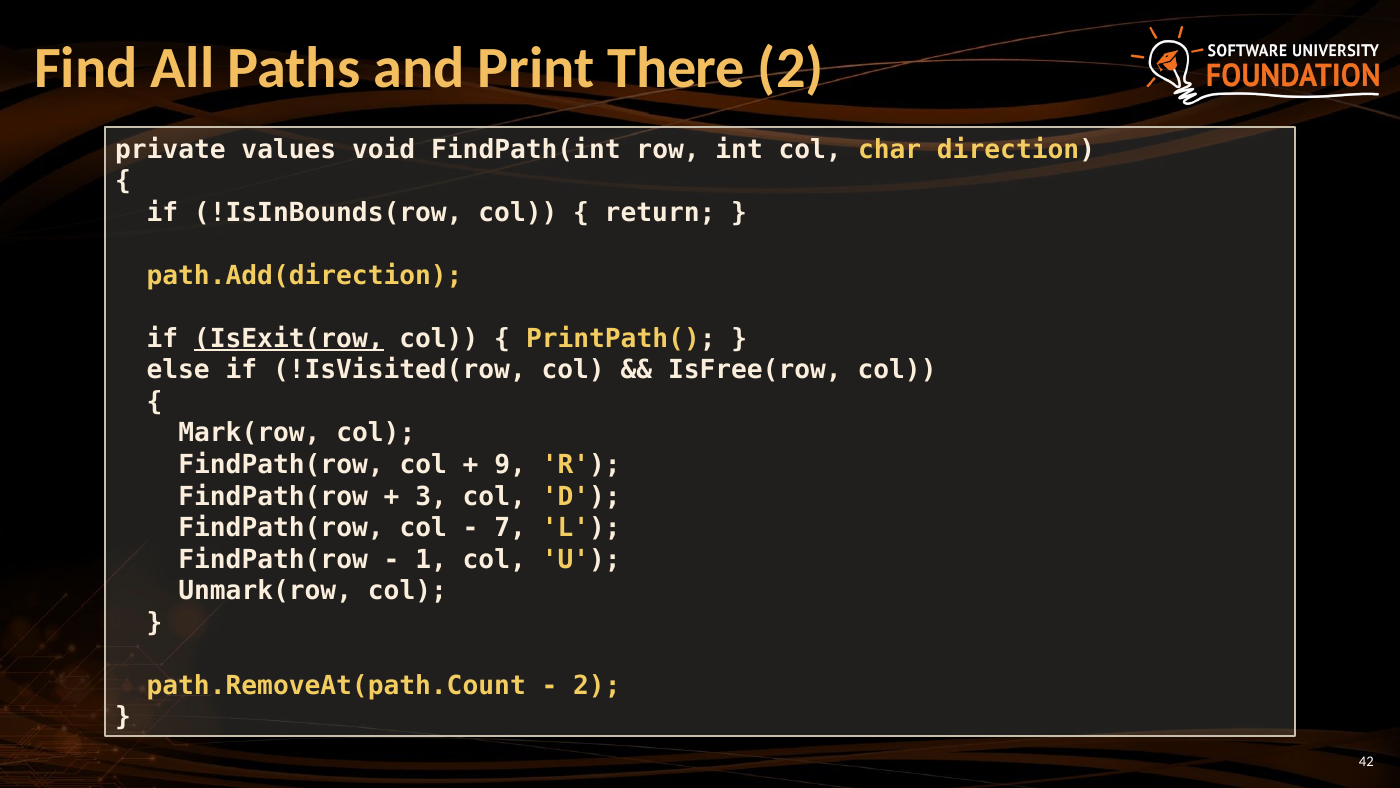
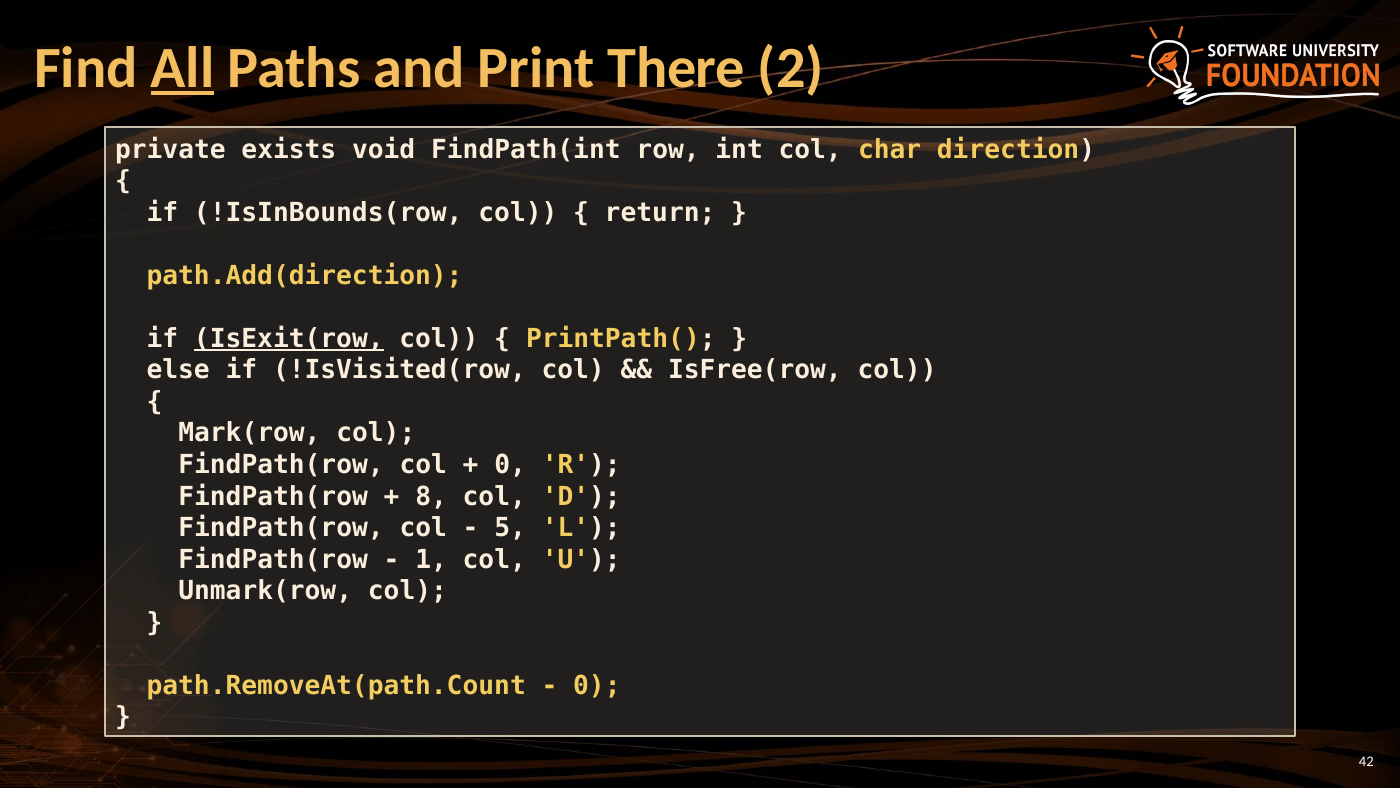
All underline: none -> present (183, 68)
values: values -> exists (289, 150)
9: 9 -> 0 (510, 465)
3: 3 -> 8 (431, 496)
7: 7 -> 5 (510, 528)
2: 2 -> 0 (597, 685)
